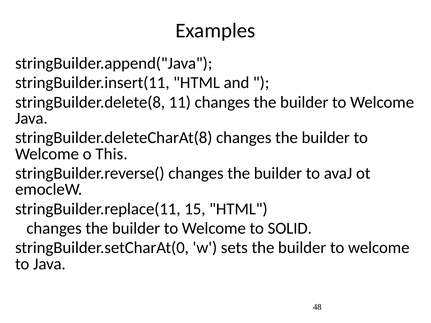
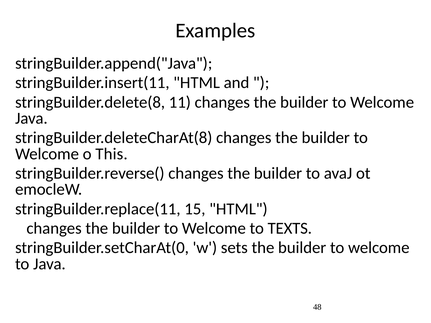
SOLID: SOLID -> TEXTS (290, 228)
